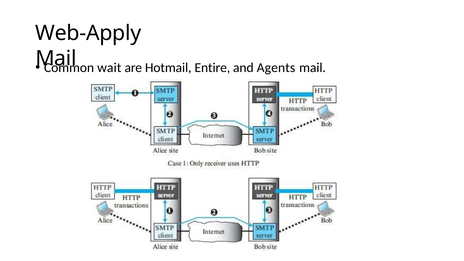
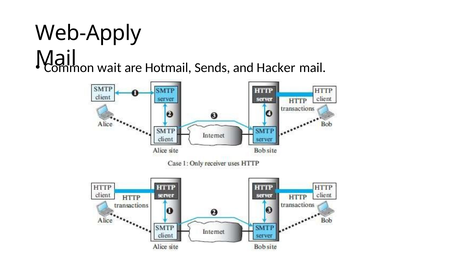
Entire: Entire -> Sends (212, 68)
Agents: Agents -> Hacker (276, 68)
